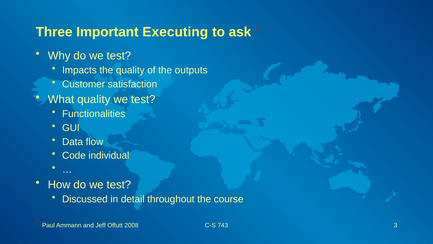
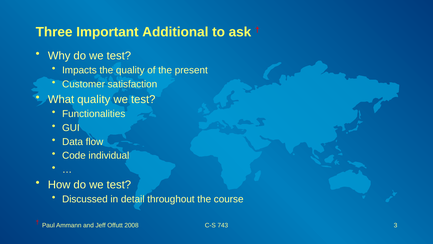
Executing: Executing -> Additional (175, 32)
outputs: outputs -> present (191, 70)
